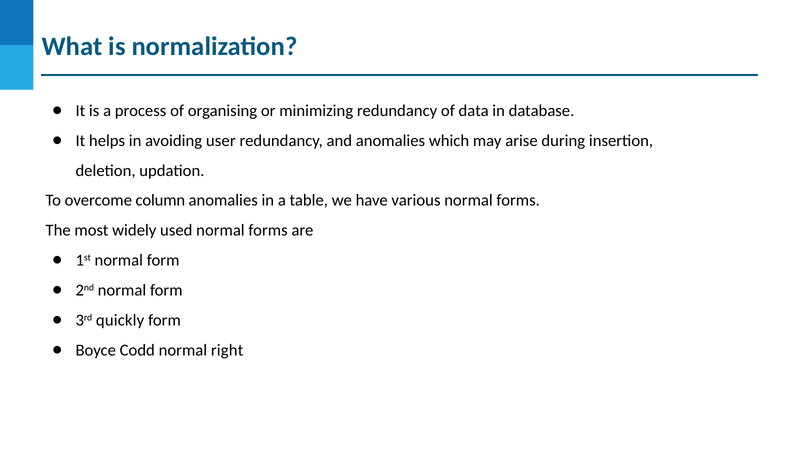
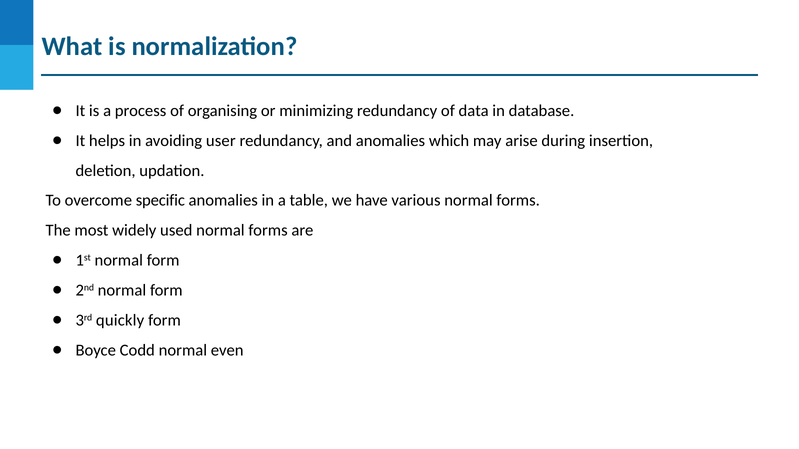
column: column -> specific (160, 201)
right: right -> even (227, 350)
